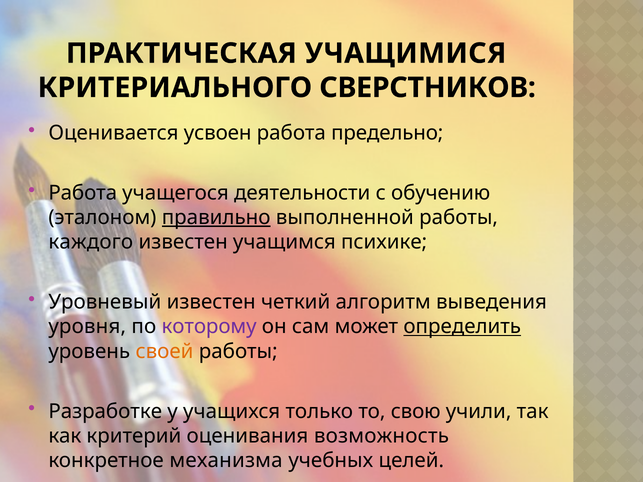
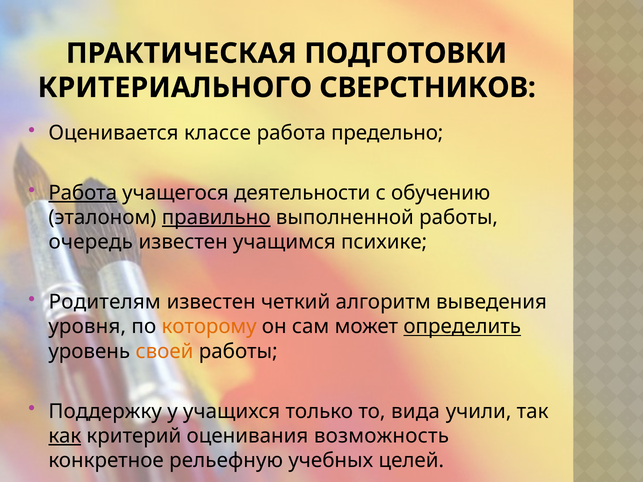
УЧАЩИМИСЯ: УЧАЩИМИСЯ -> ПОДГОТОВКИ (406, 53)
усвоен: усвоен -> классе (218, 133)
Работа underline: none -> present (83, 193)
каждого: каждого -> очередь (91, 242)
Уровневый: Уровневый -> Родителям (105, 302)
которому colour: purple -> orange (209, 327)
Разработке: Разработке -> Поддержку (105, 411)
свою: свою -> вида (415, 411)
как underline: none -> present (65, 436)
механизма: механизма -> рельефную (226, 461)
